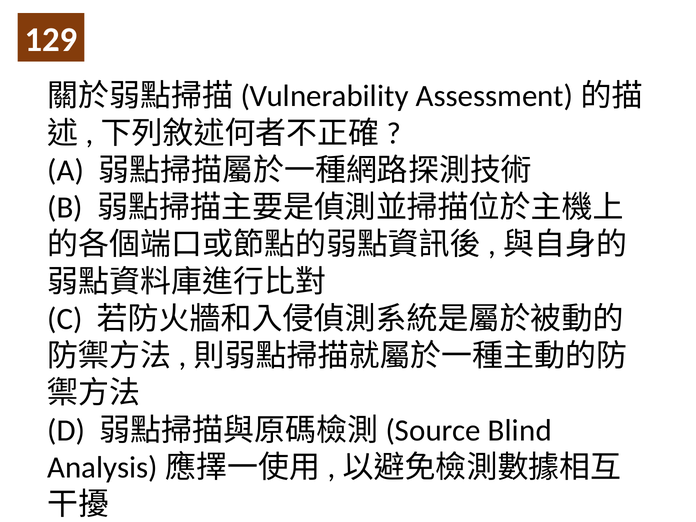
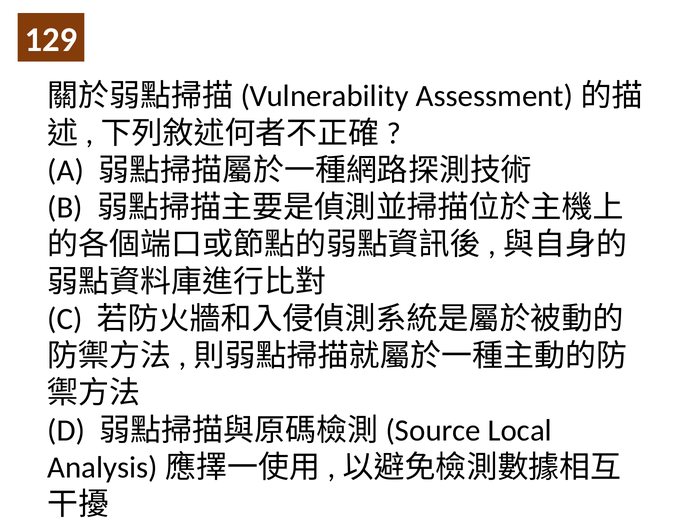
Blind: Blind -> Local (520, 430)
